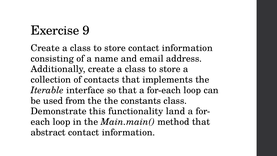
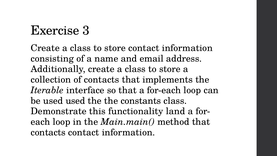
9: 9 -> 3 (86, 30)
used from: from -> used (75, 101)
abstract: abstract -> contacts (48, 132)
